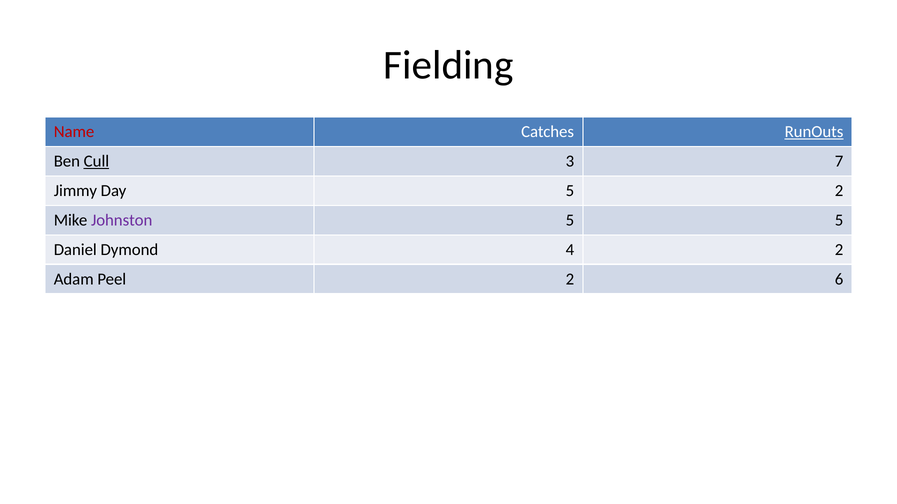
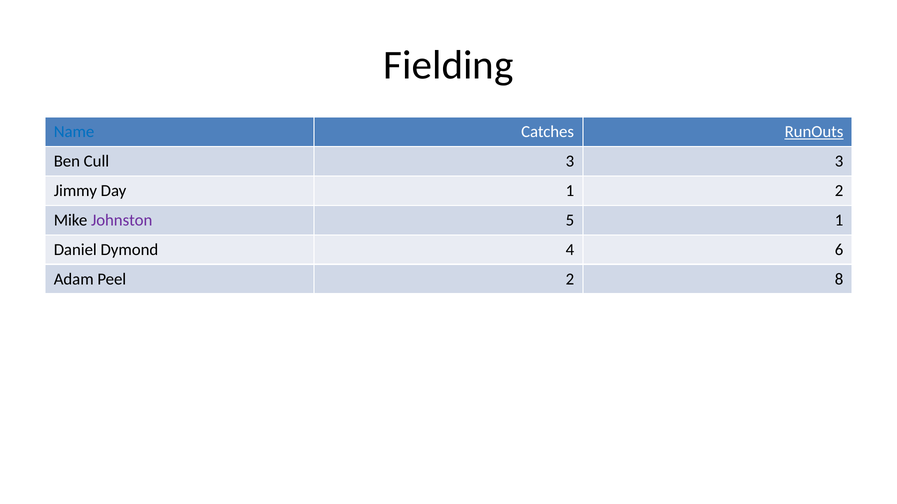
Name colour: red -> blue (74, 132)
Cull underline: present -> none (96, 162)
3 7: 7 -> 3 (839, 162)
Day 5: 5 -> 1 (570, 191)
5 5: 5 -> 1 (839, 221)
4 2: 2 -> 6 (839, 250)
6: 6 -> 8 (839, 279)
